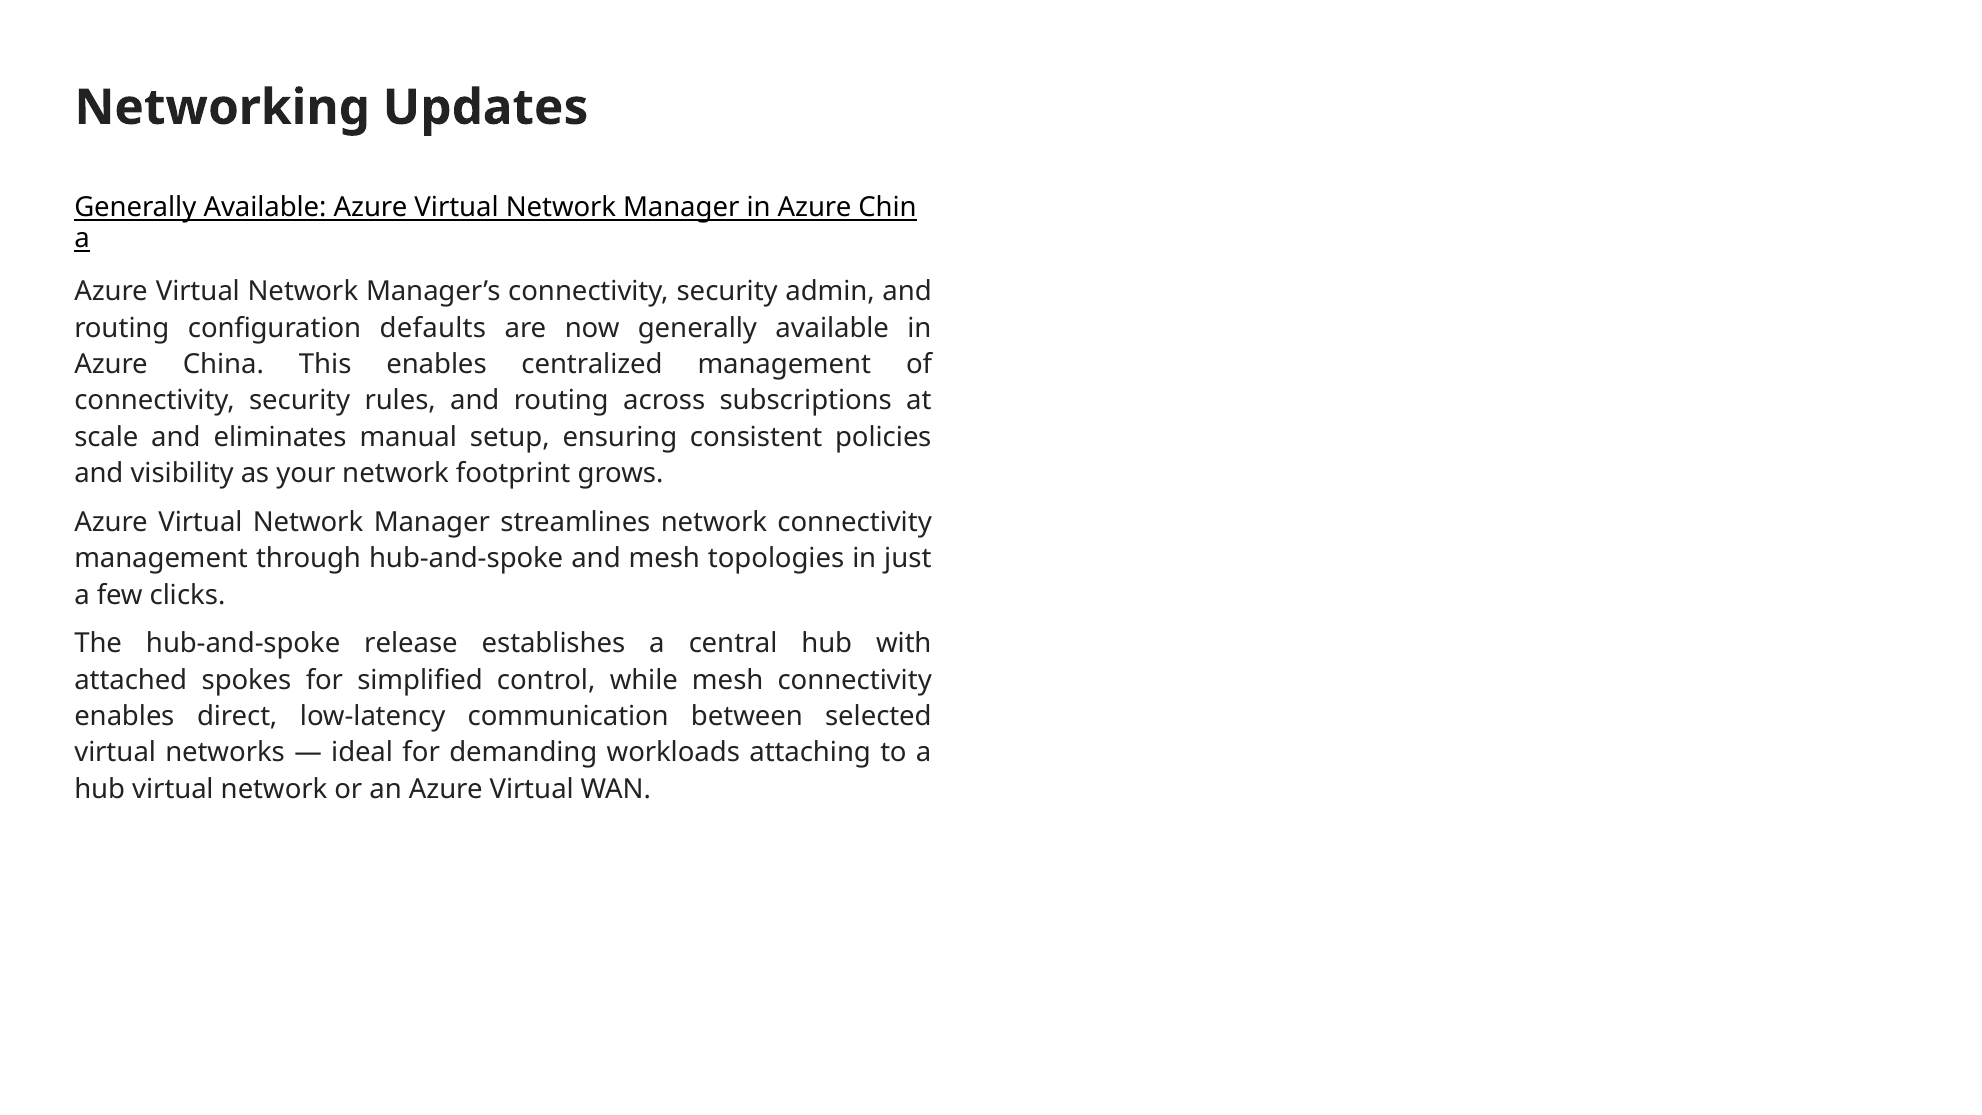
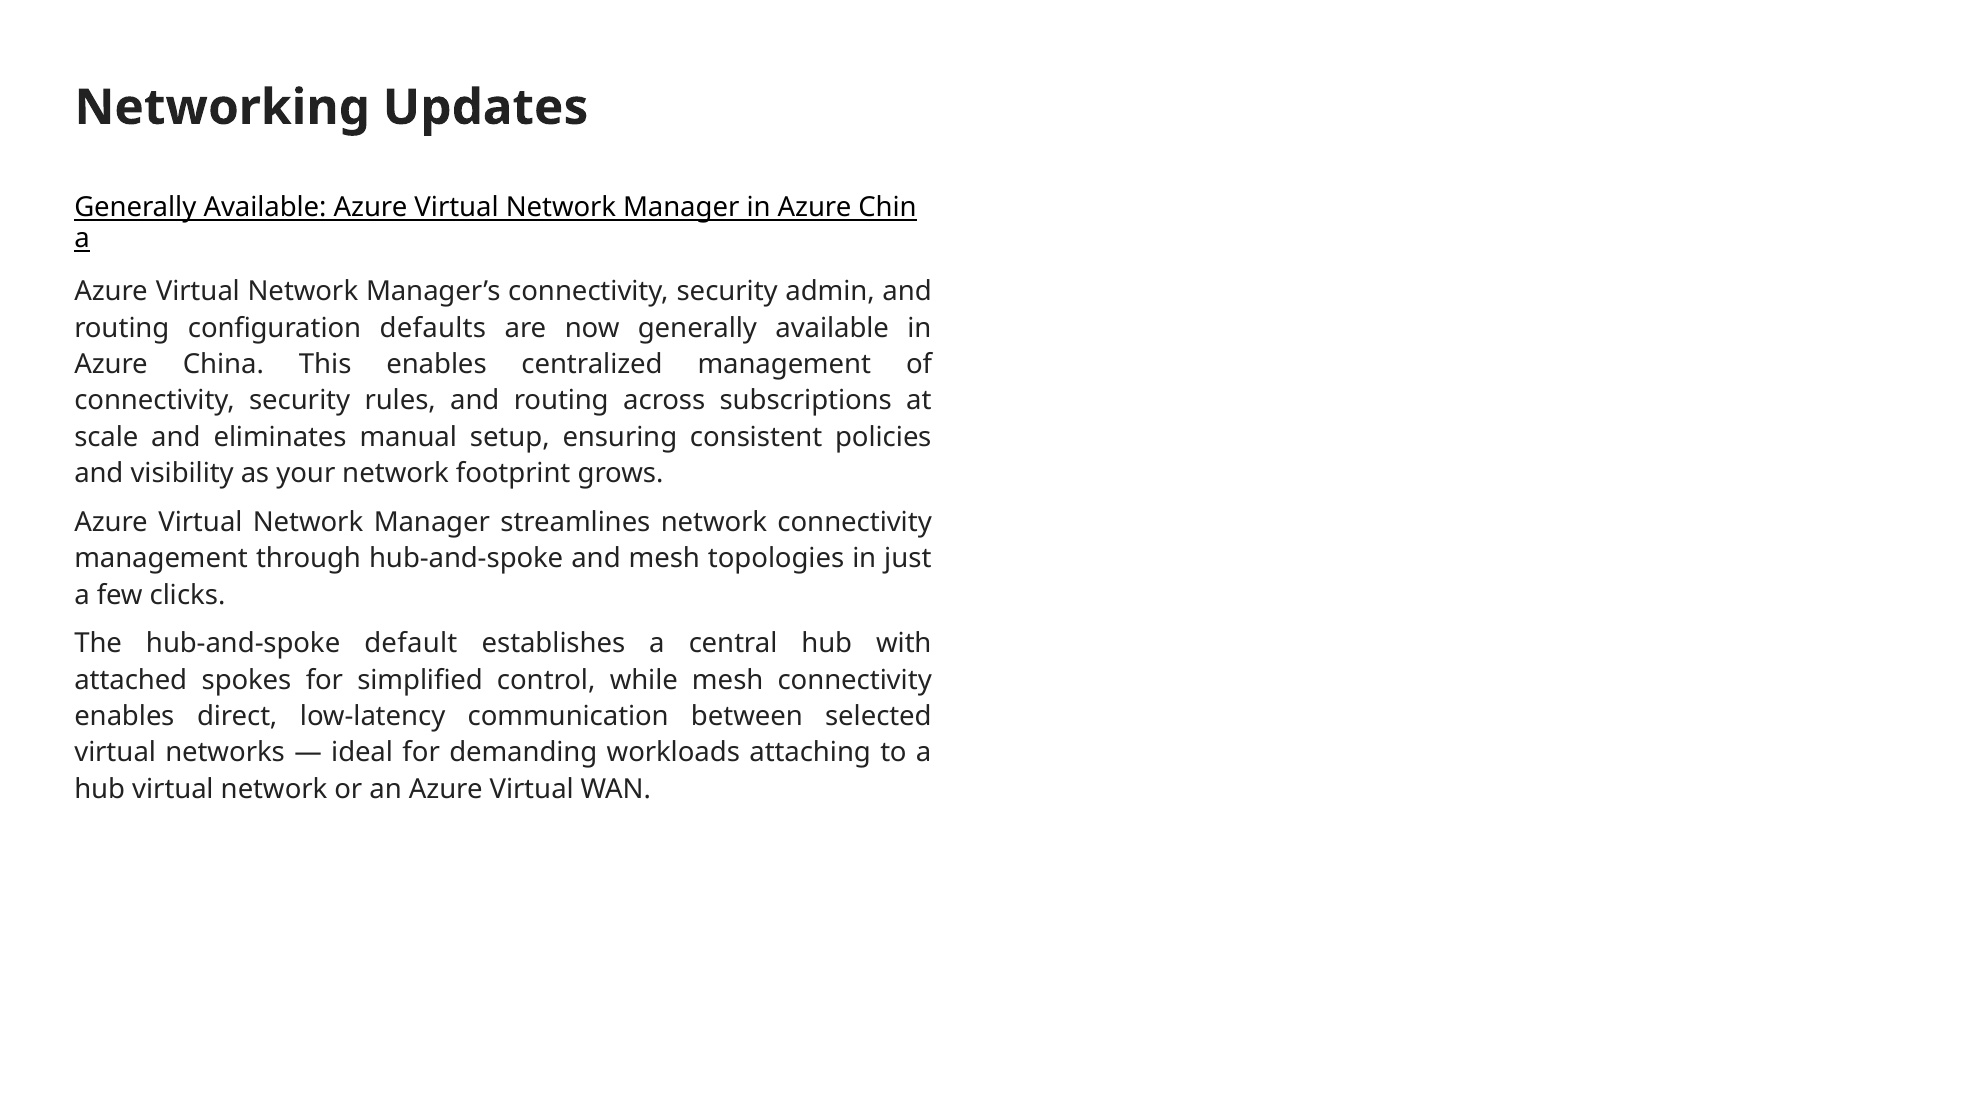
release: release -> default (411, 644)
